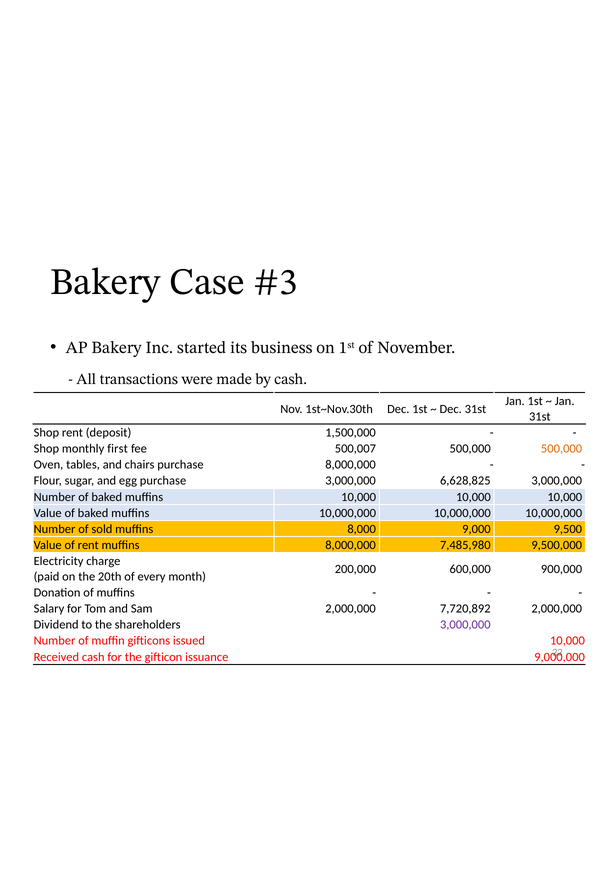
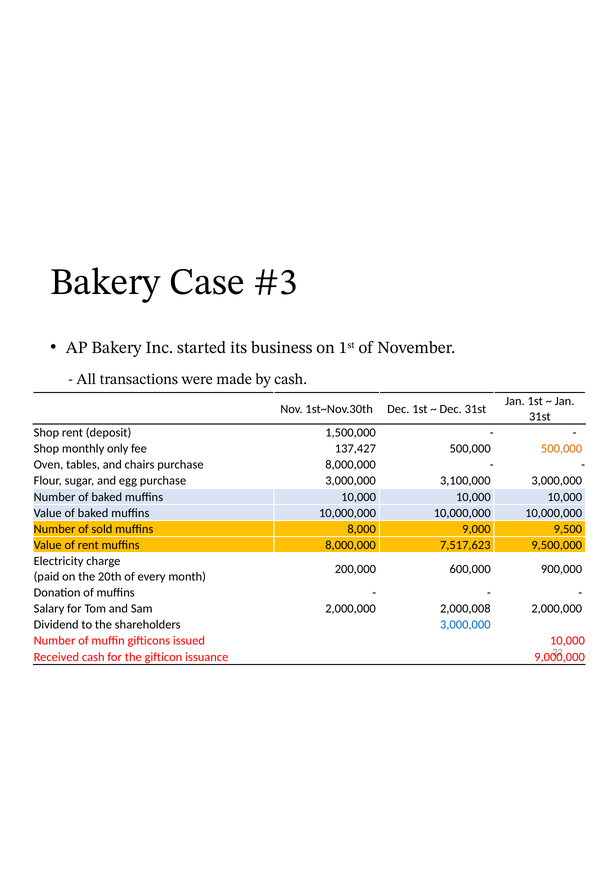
first: first -> only (118, 448)
500,007: 500,007 -> 137,427 (355, 448)
6,628,825: 6,628,825 -> 3,100,000 (465, 481)
7,485,980: 7,485,980 -> 7,517,623 (465, 545)
7,720,892: 7,720,892 -> 2,000,008 (465, 608)
3,000,000 colour: purple -> blue (465, 624)
